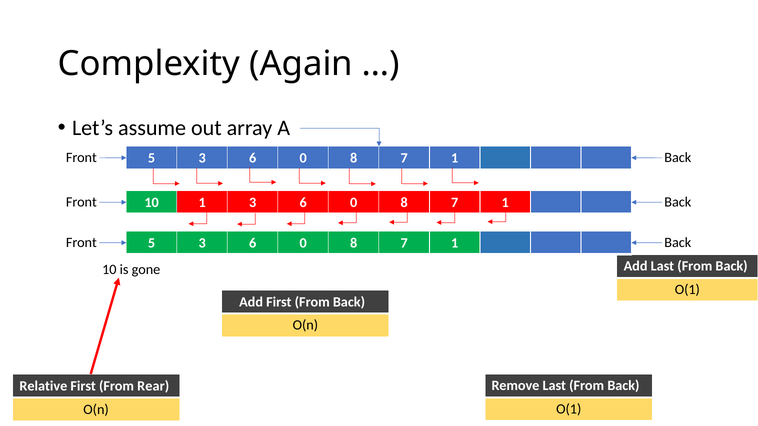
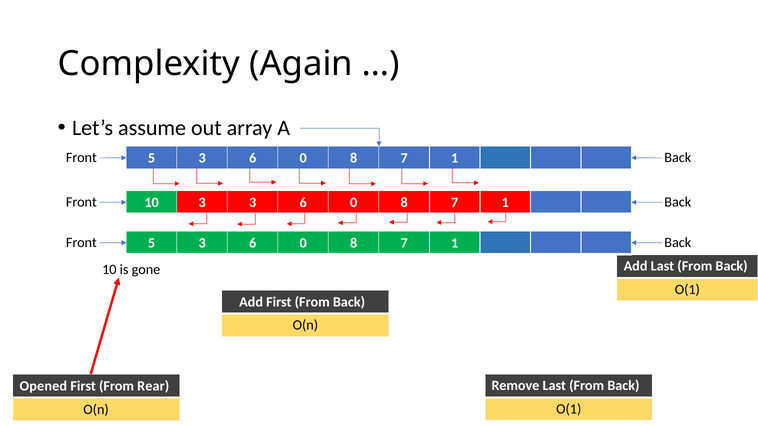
10 1: 1 -> 3 (202, 203)
Relative: Relative -> Opened (43, 386)
